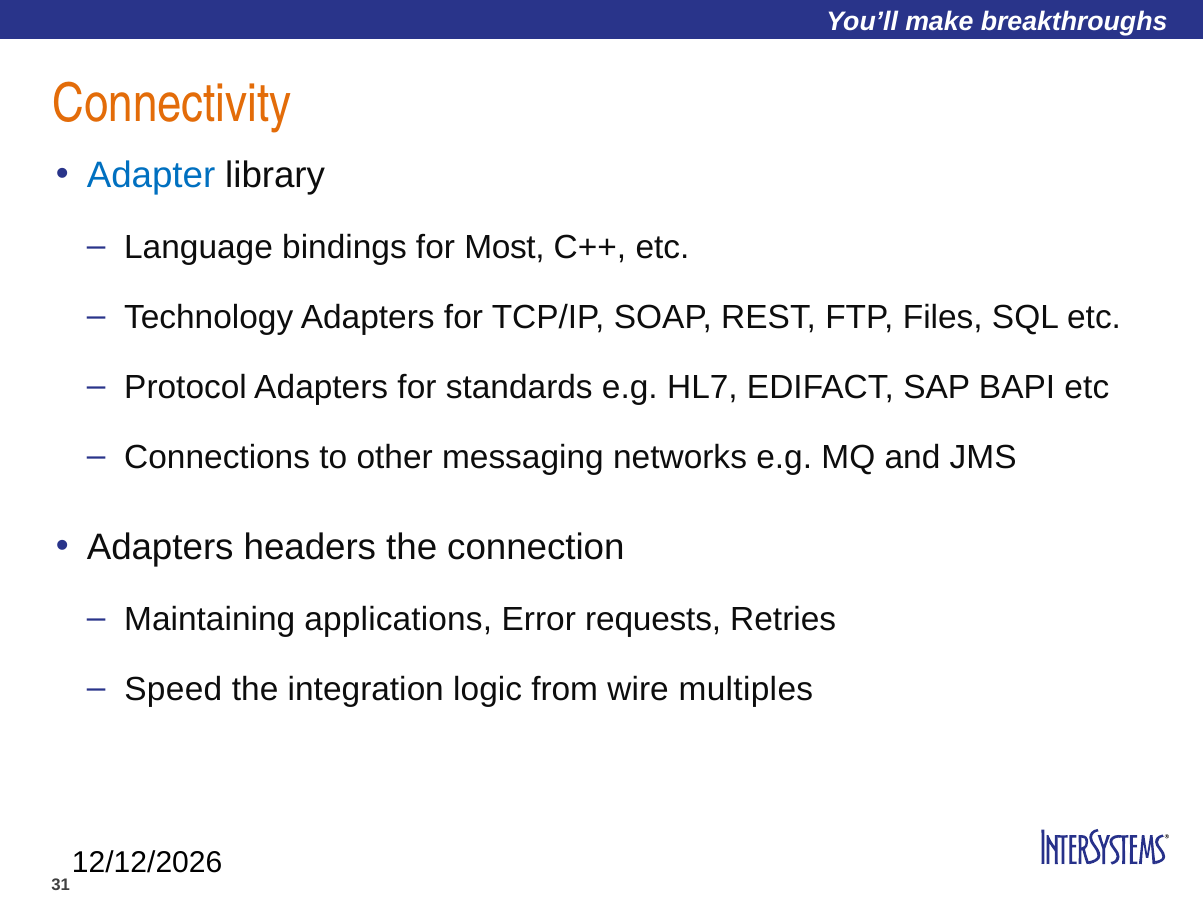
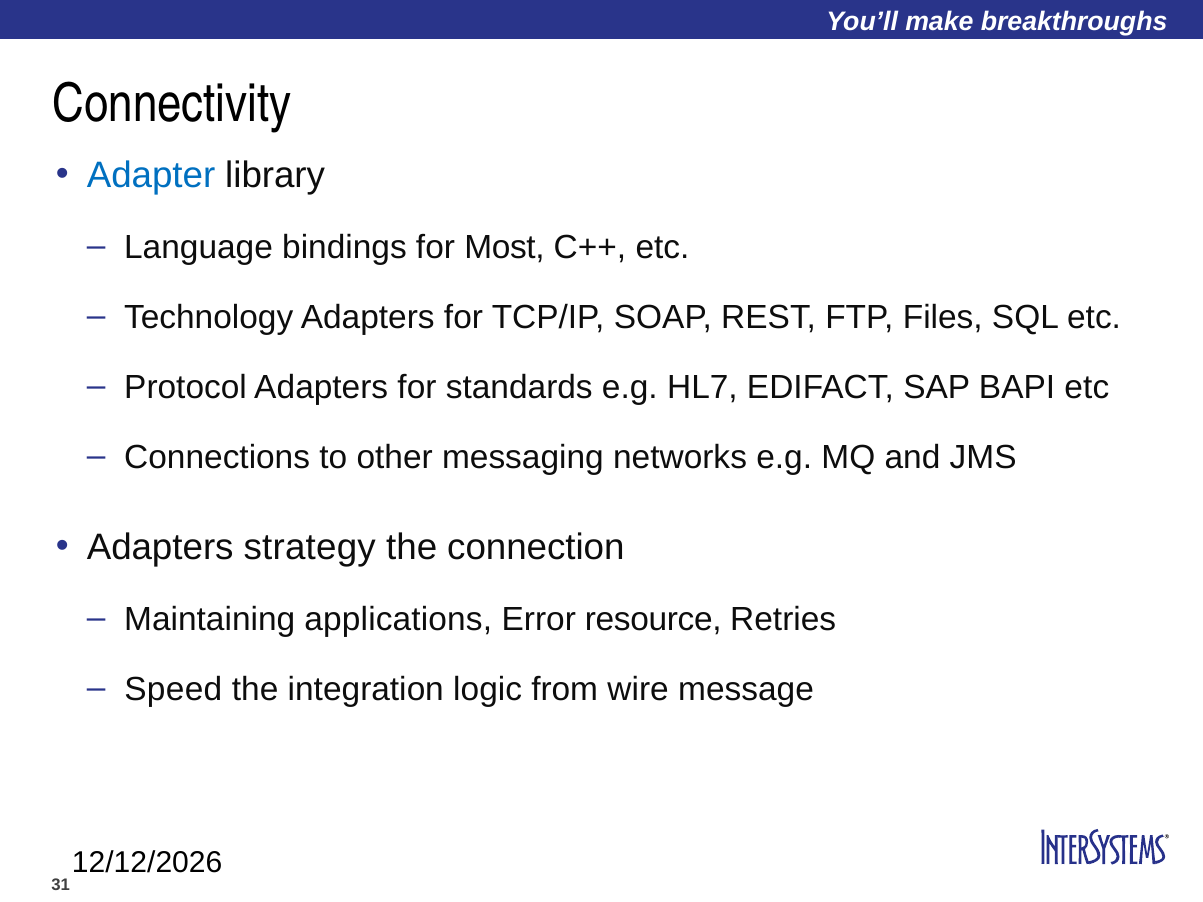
Connectivity colour: orange -> black (172, 104)
headers: headers -> strategy (310, 547)
requests: requests -> resource (653, 619)
multiples: multiples -> message (746, 690)
